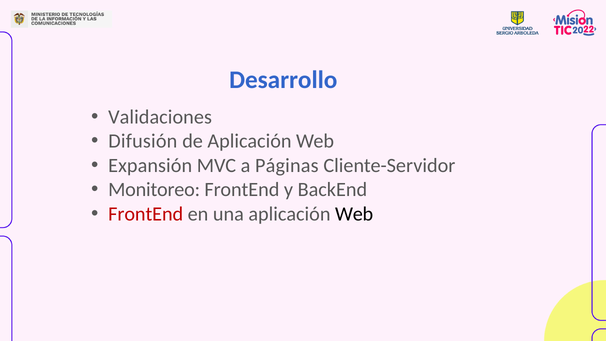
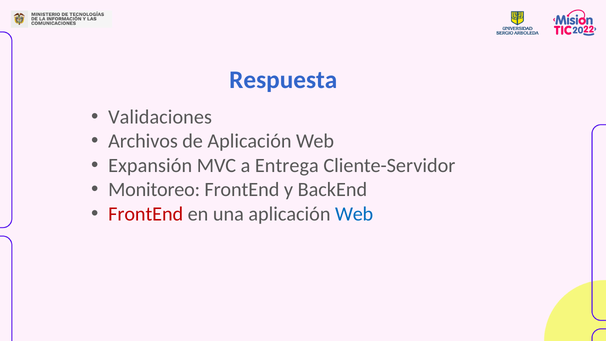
Desarrollo: Desarrollo -> Respuesta (283, 80)
Difusión: Difusión -> Archivos (143, 141)
Páginas: Páginas -> Entrega (287, 165)
Web colour: black -> blue (354, 214)
